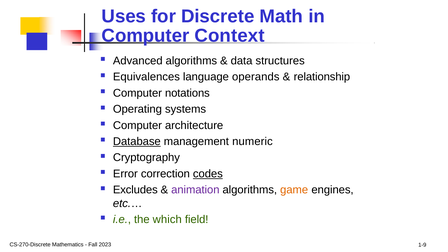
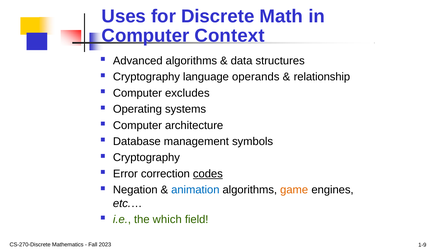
Equivalences: Equivalences -> Cryptography (146, 77)
notations: notations -> excludes (187, 93)
Database underline: present -> none (137, 141)
numeric: numeric -> symbols (253, 141)
Excludes: Excludes -> Negation (135, 190)
animation colour: purple -> blue (195, 190)
